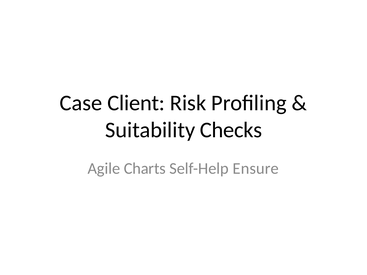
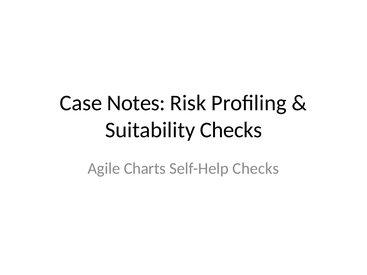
Client: Client -> Notes (136, 103)
Self-Help Ensure: Ensure -> Checks (256, 169)
